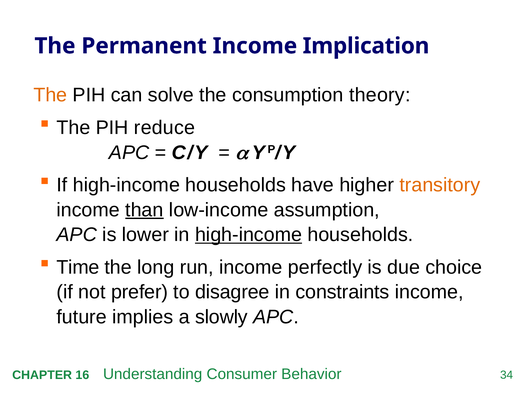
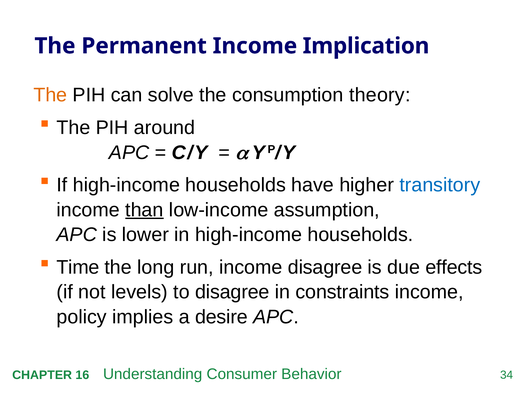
reduce: reduce -> around (165, 128)
transitory colour: orange -> blue (440, 185)
high-income underline: present -> none (249, 235)
income perfectly: perfectly -> disagree (325, 267)
choice: choice -> effects (454, 267)
prefer: prefer -> levels (139, 292)
future: future -> policy (82, 317)
slowly: slowly -> desire (221, 317)
